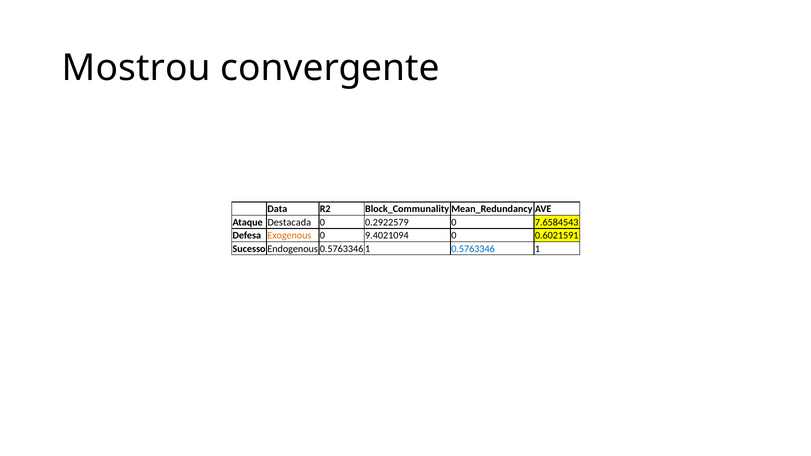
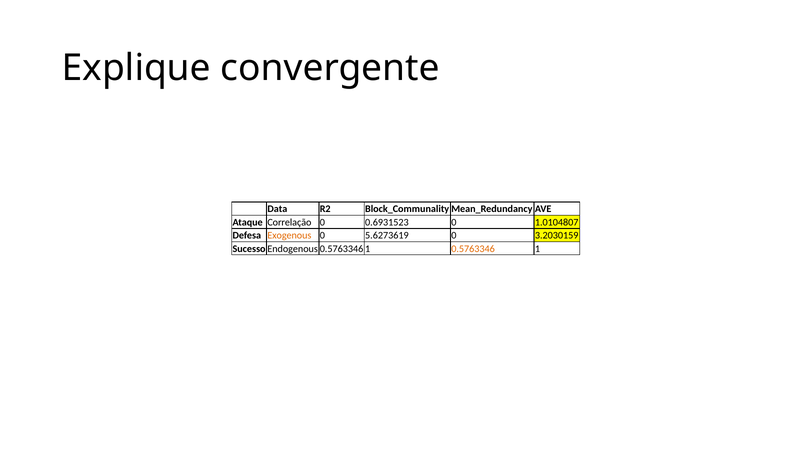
Mostrou: Mostrou -> Explique (136, 68)
Destacada: Destacada -> Correlação (289, 222)
0.2922579: 0.2922579 -> 0.6931523 (387, 222)
7.6584543: 7.6584543 -> 1.0104807 (557, 222)
9.4021094: 9.4021094 -> 5.6273619 (387, 236)
0.6021591: 0.6021591 -> 3.2030159 (557, 236)
0.5763346 colour: blue -> orange (473, 249)
